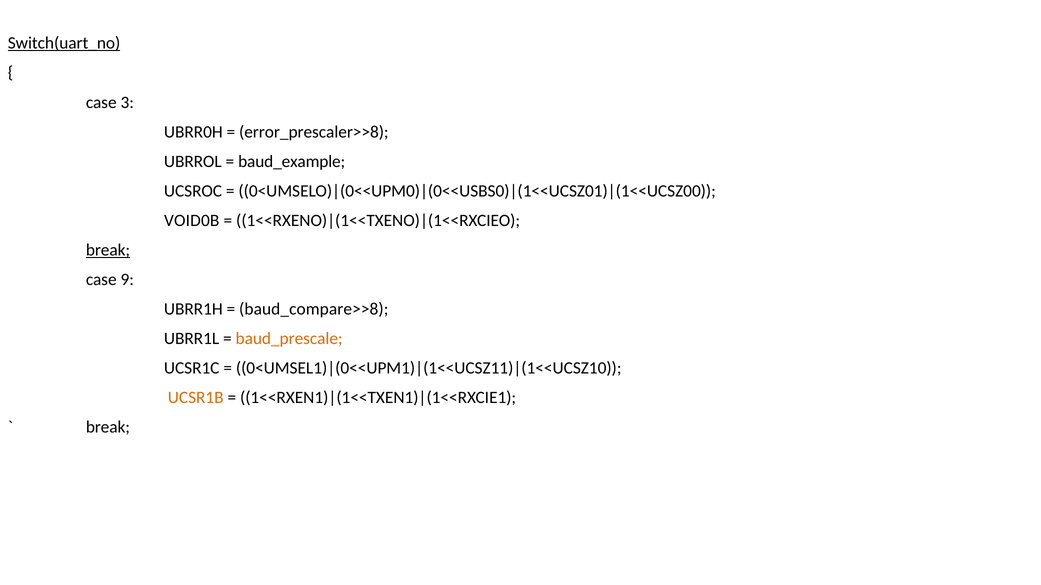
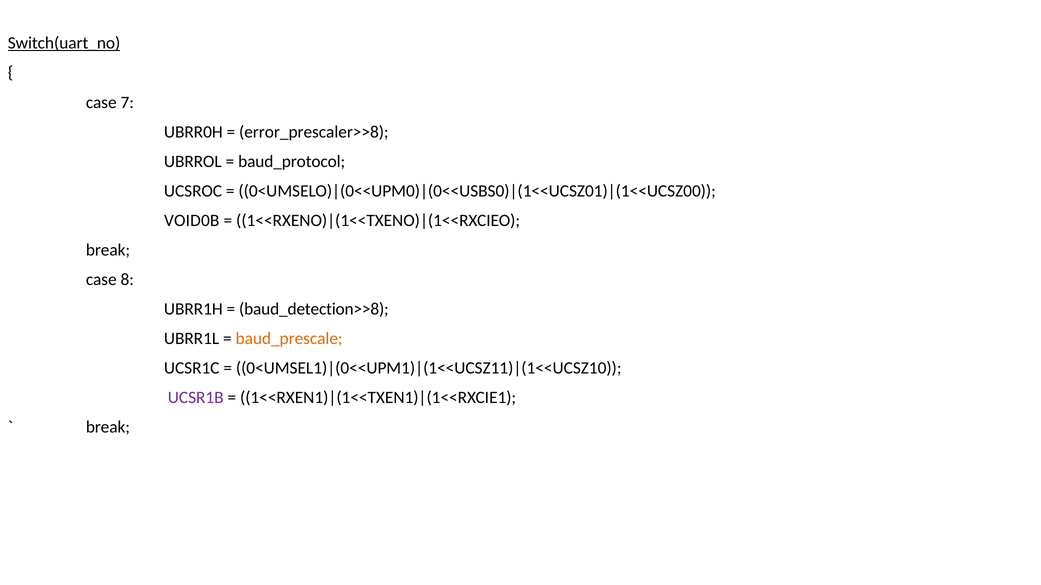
3: 3 -> 7 (127, 102)
baud_example: baud_example -> baud_protocol (292, 162)
break underline: present -> none (108, 250)
9: 9 -> 8 (127, 280)
baud_compare>>8: baud_compare>>8 -> baud_detection>>8 (314, 309)
UCSR1B colour: orange -> purple (196, 398)
